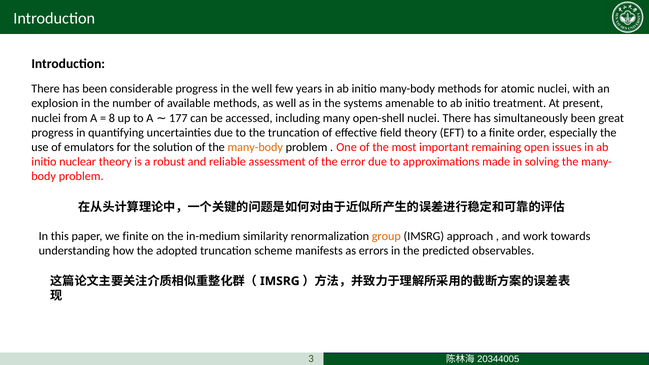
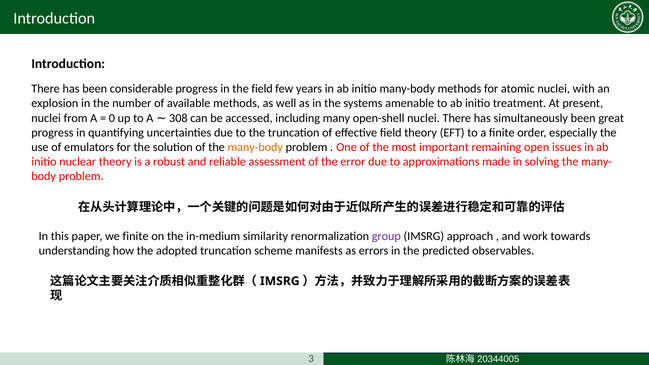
the well: well -> field (262, 89)
8: 8 -> 0 (112, 118)
177: 177 -> 308 (178, 118)
group colour: orange -> purple (386, 236)
